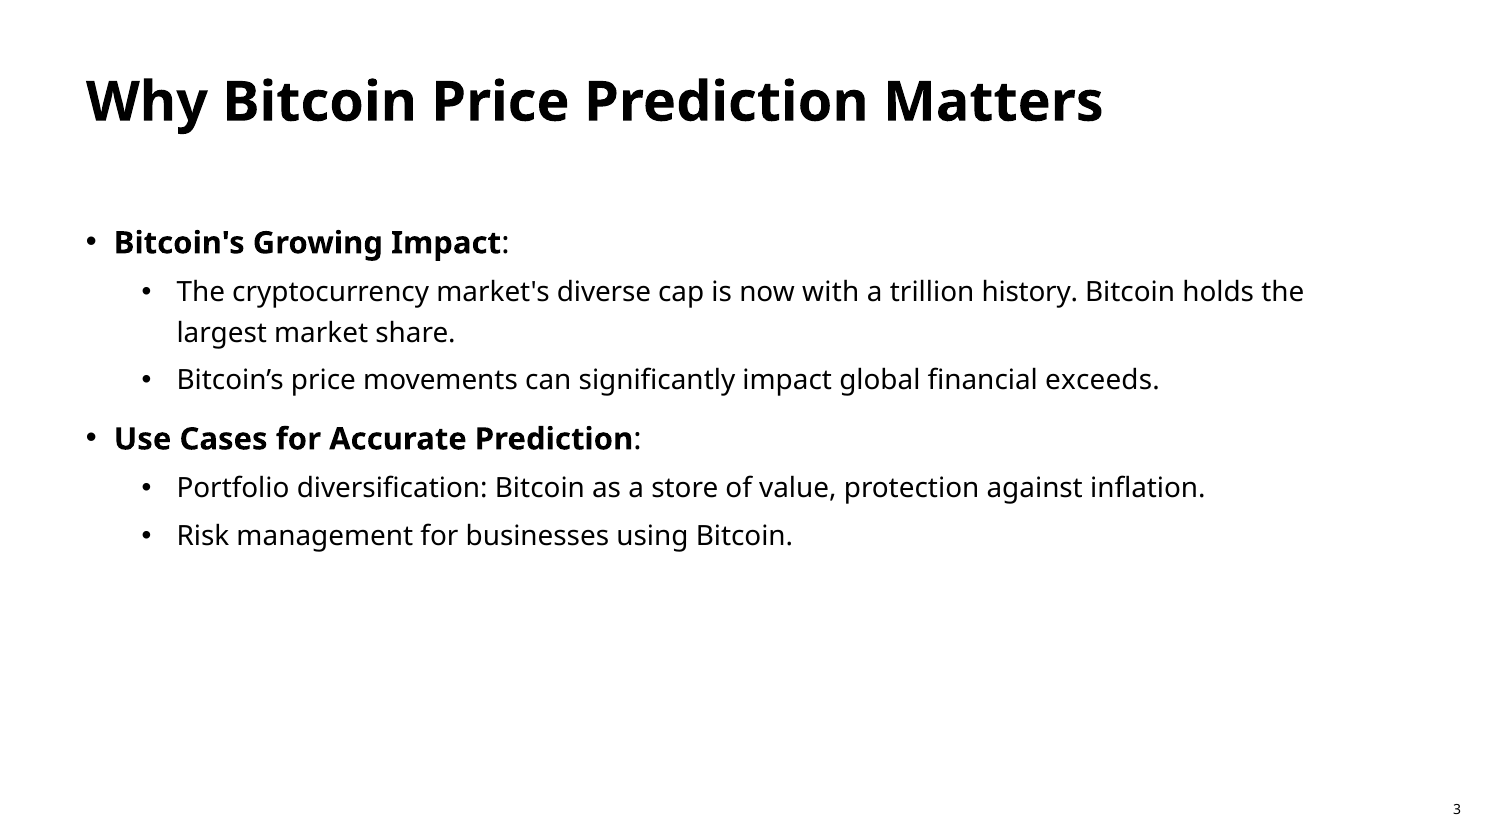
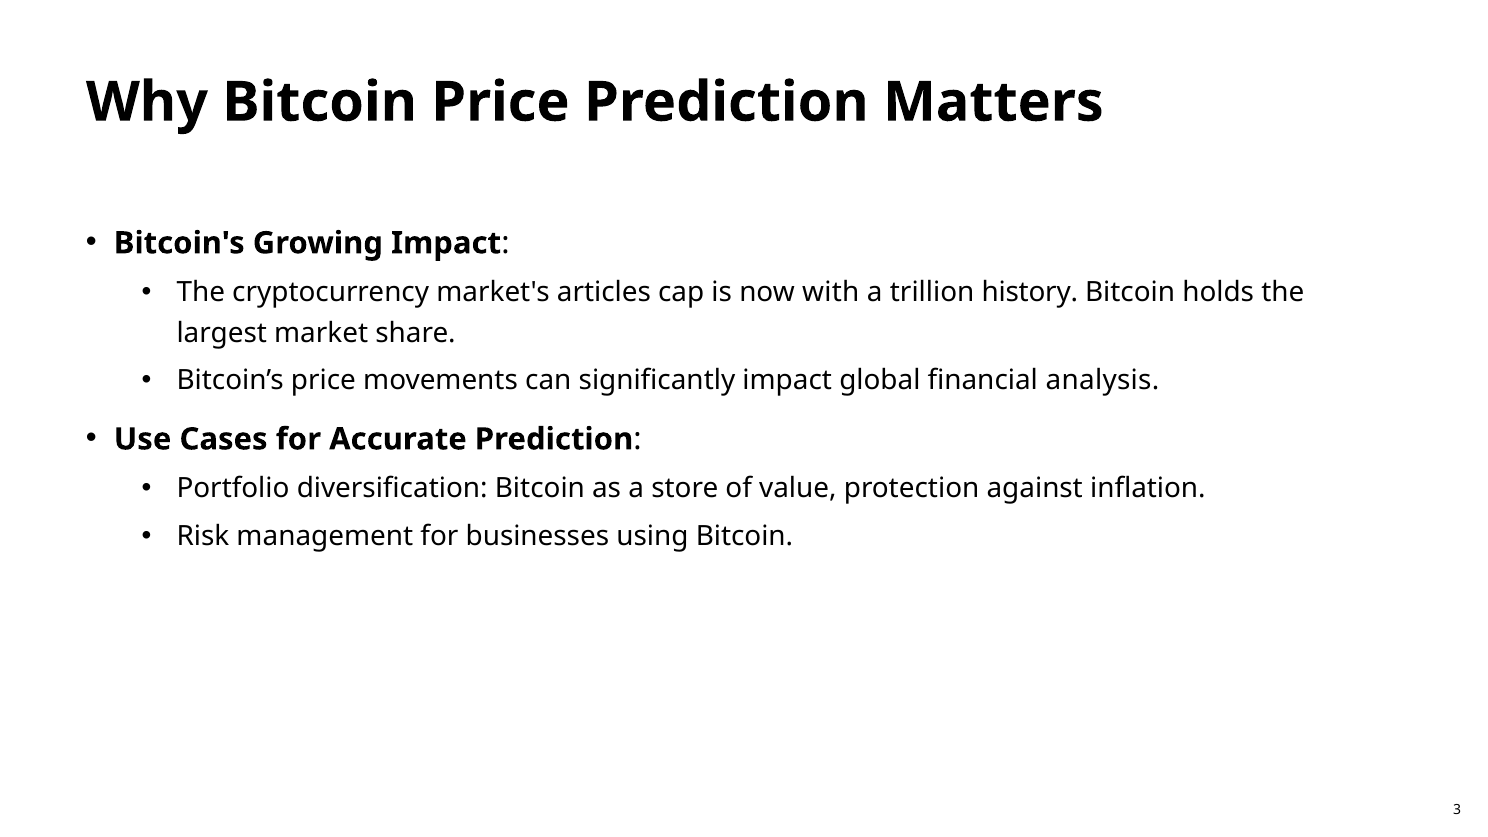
diverse: diverse -> articles (604, 293)
exceeds: exceeds -> analysis (1102, 381)
